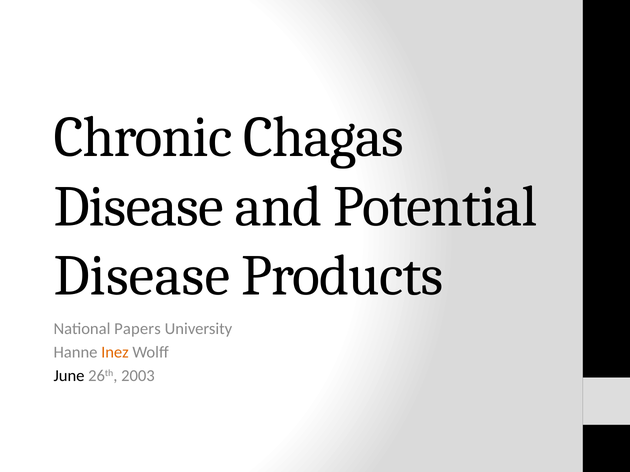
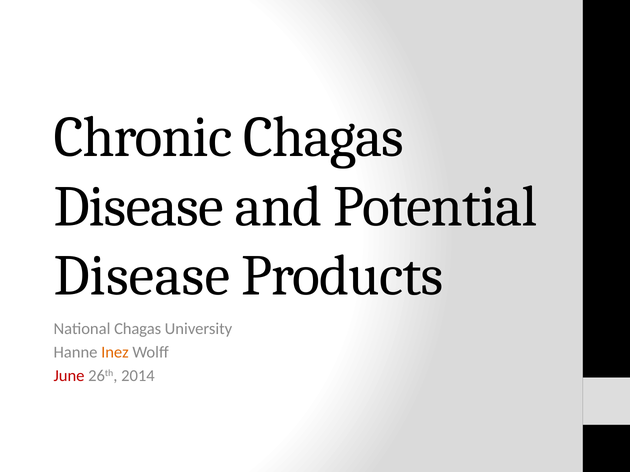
National Papers: Papers -> Chagas (138, 329)
June colour: black -> red (69, 376)
2003: 2003 -> 2014 (138, 376)
